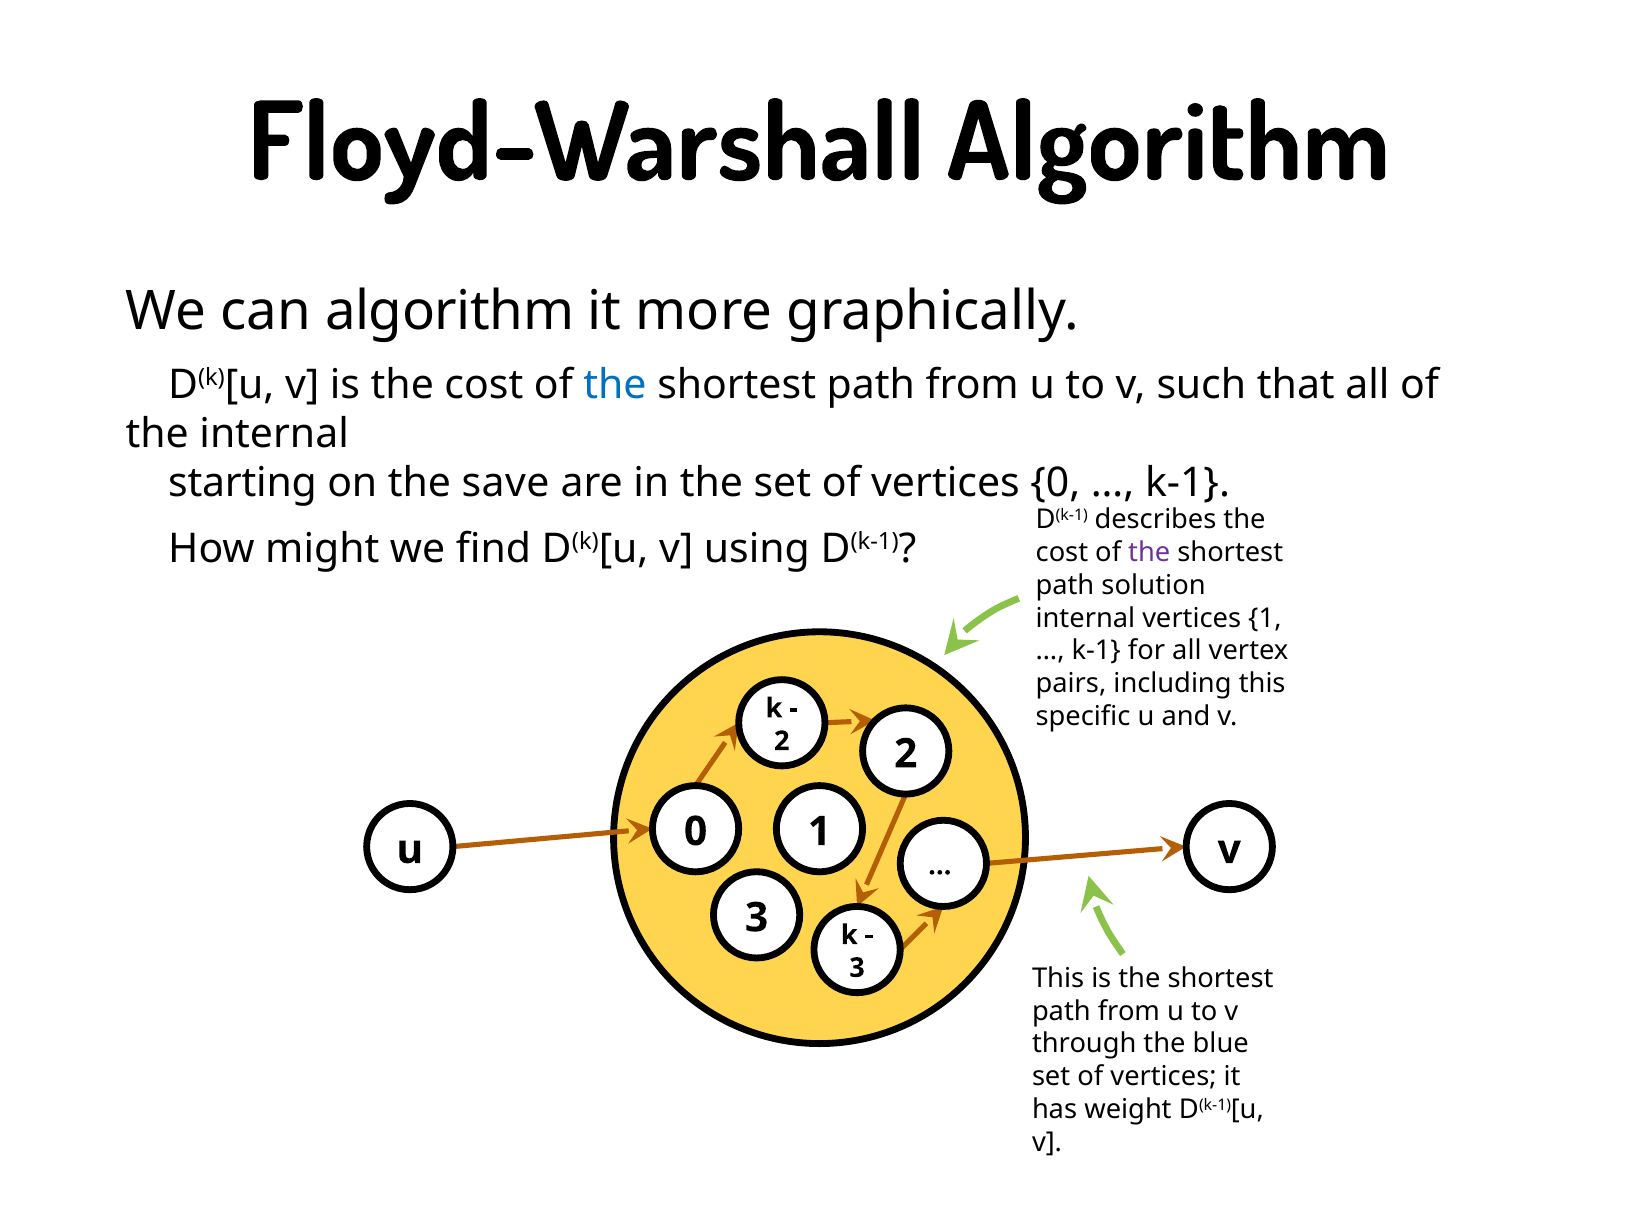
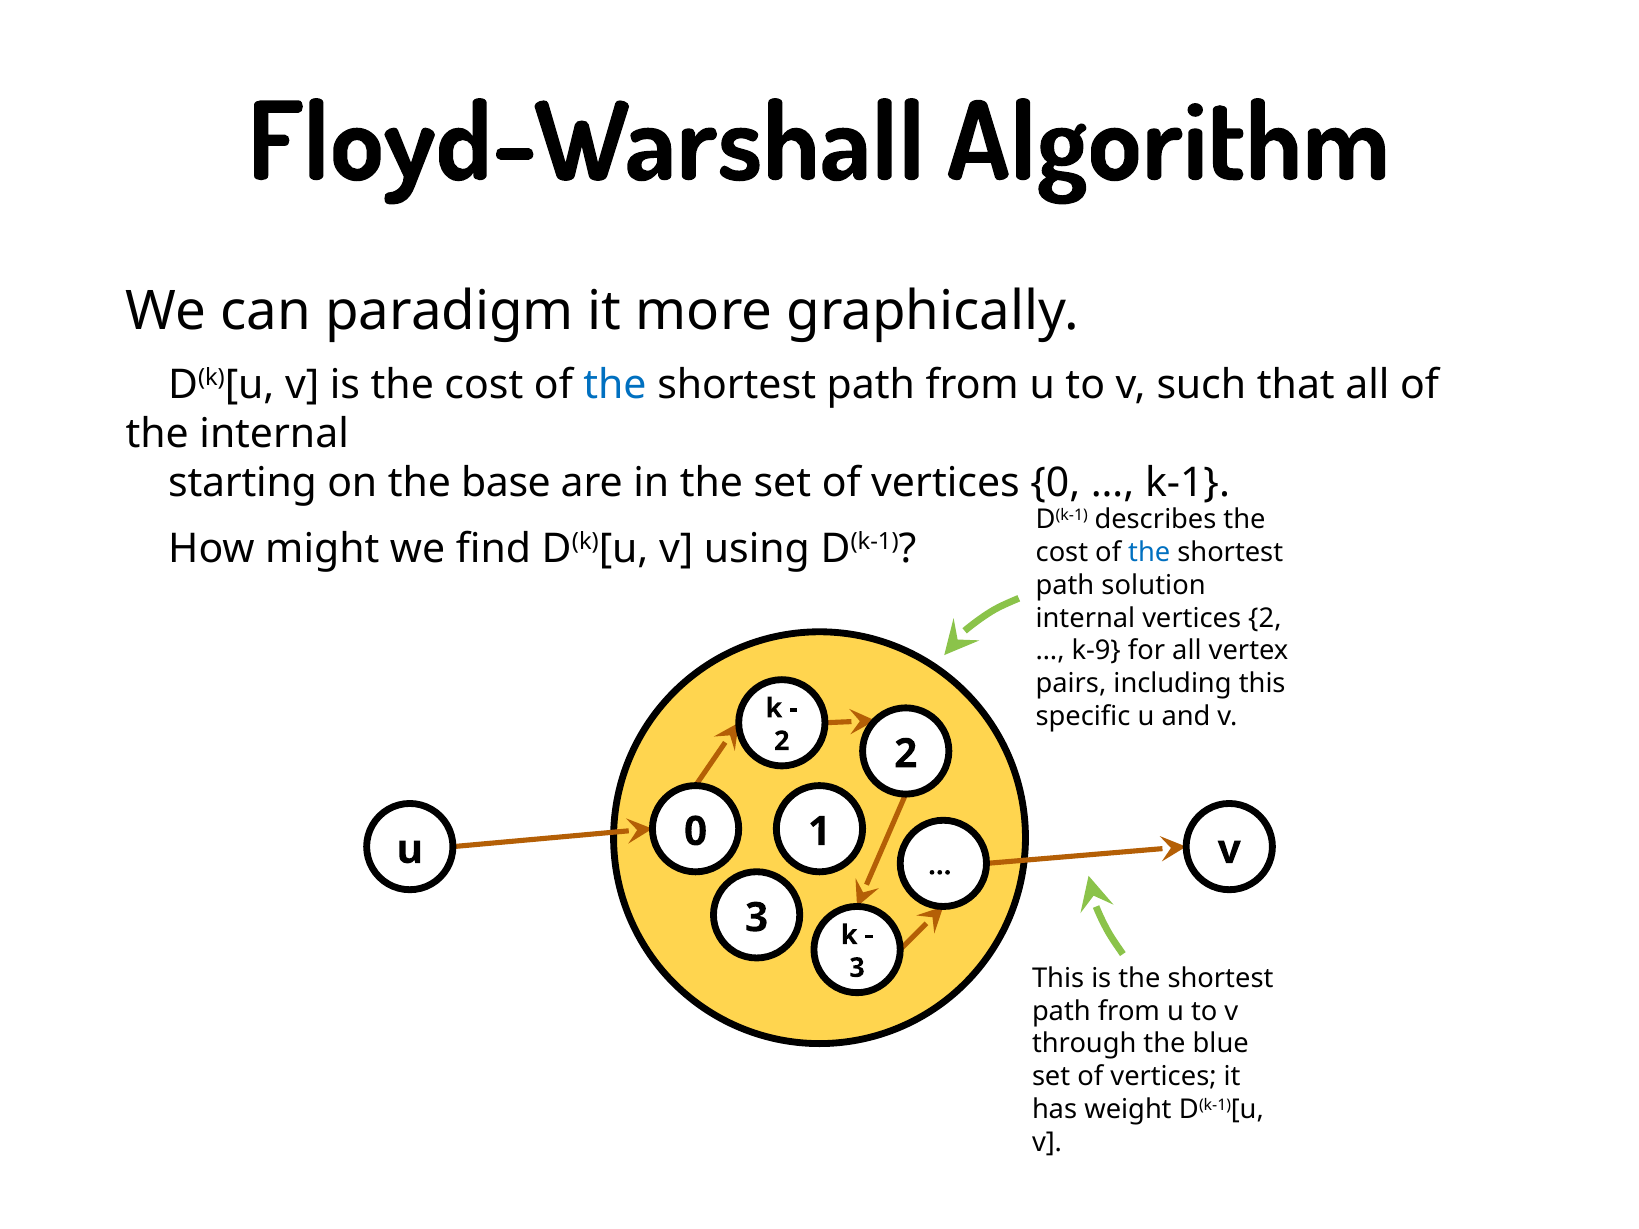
can algorithm: algorithm -> paradigm (449, 312)
save: save -> base (506, 483)
the colour: purple -> blue (1149, 553)
vertices 1: 1 -> 2 (1265, 618)
k-1: k-1 -> k-9 (1096, 651)
